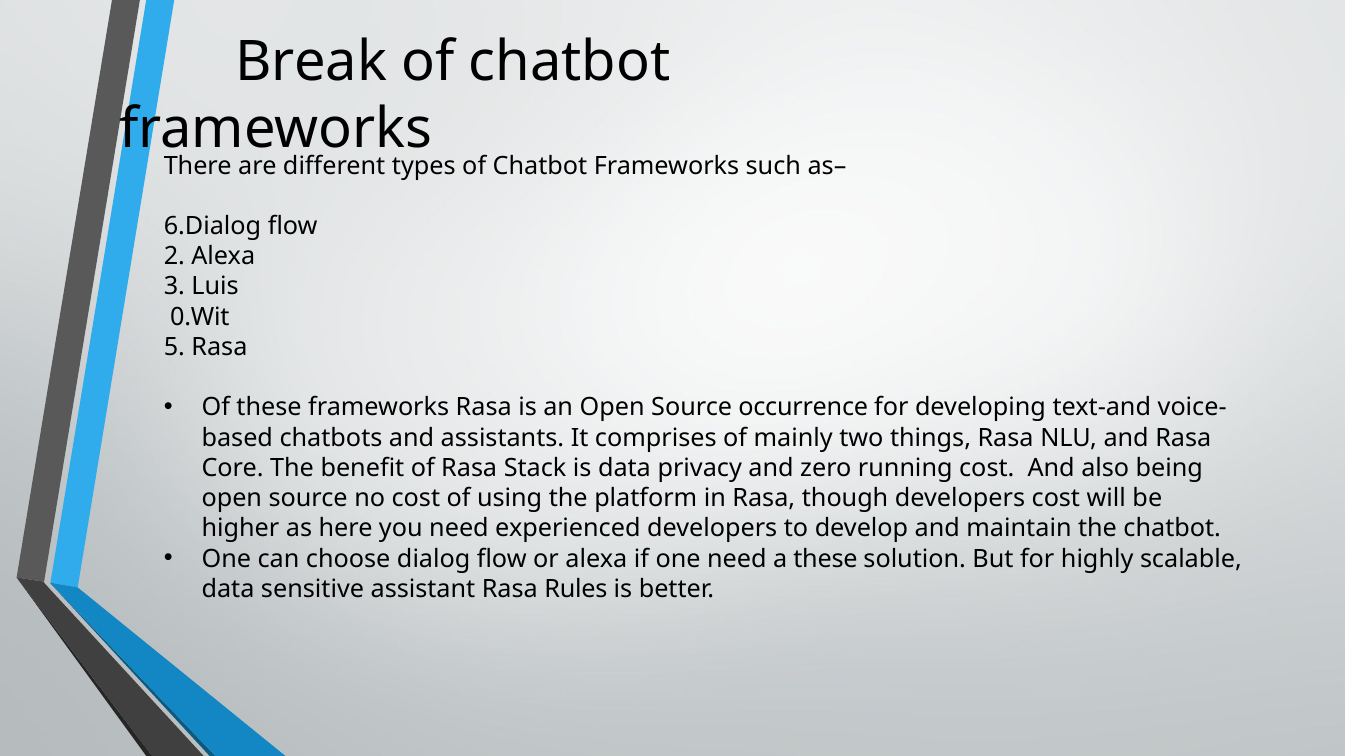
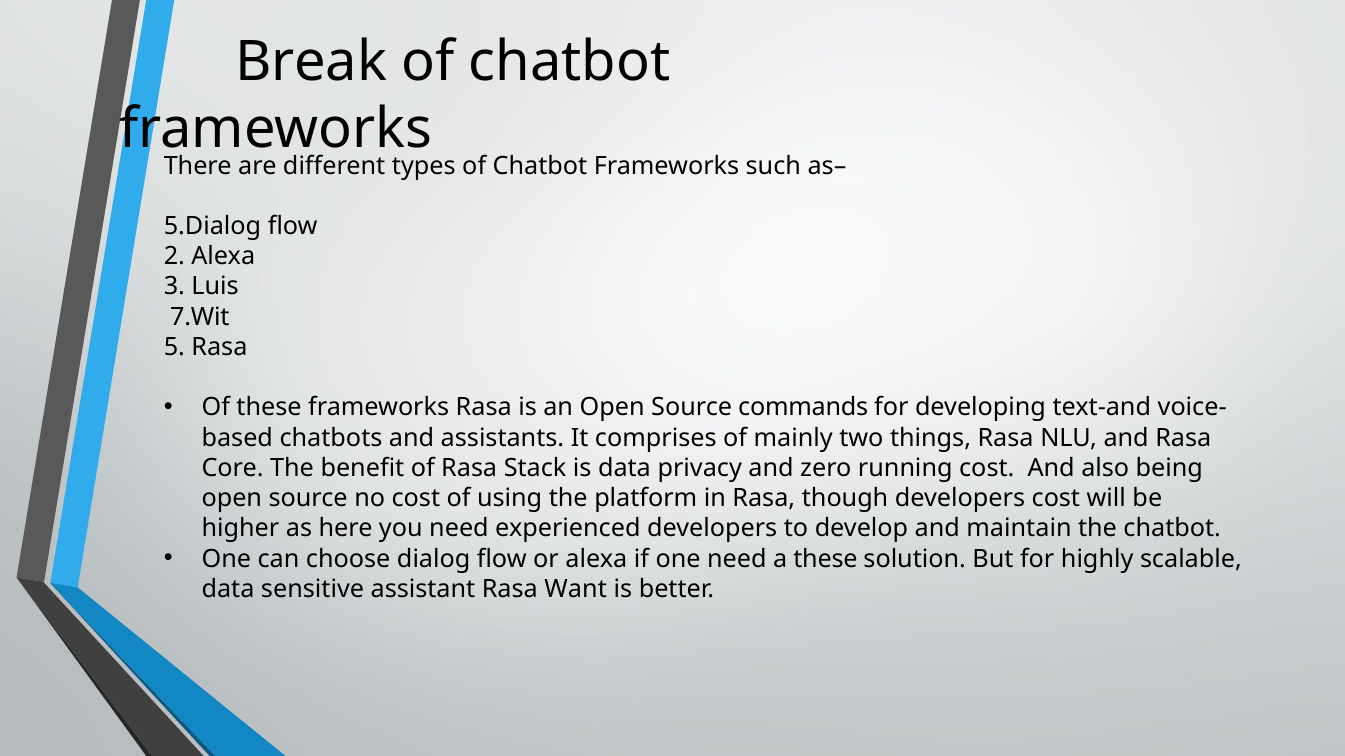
6.Dialog: 6.Dialog -> 5.Dialog (212, 226)
0.Wit: 0.Wit -> 7.Wit (200, 317)
occurrence: occurrence -> commands (803, 408)
Rules: Rules -> Want (576, 589)
